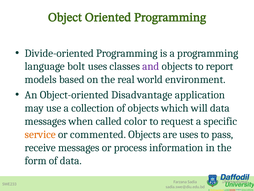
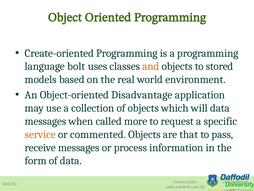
Divide-oriented: Divide-oriented -> Create-oriented (59, 53)
and colour: purple -> orange (151, 66)
report: report -> stored (220, 66)
color: color -> more (136, 121)
are uses: uses -> that (189, 134)
